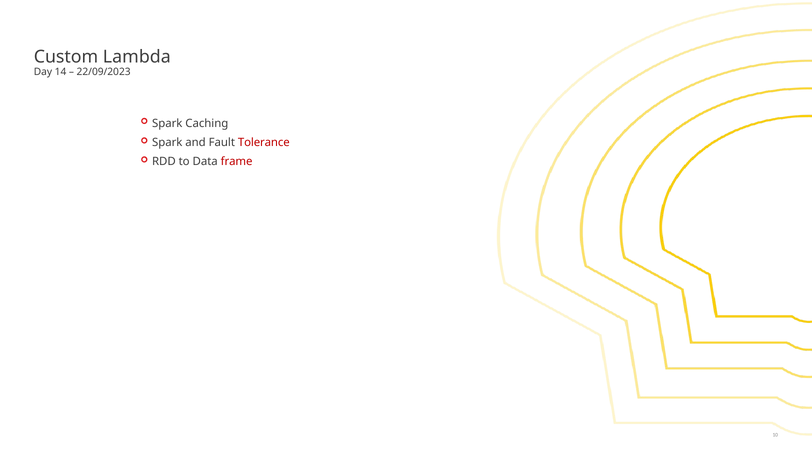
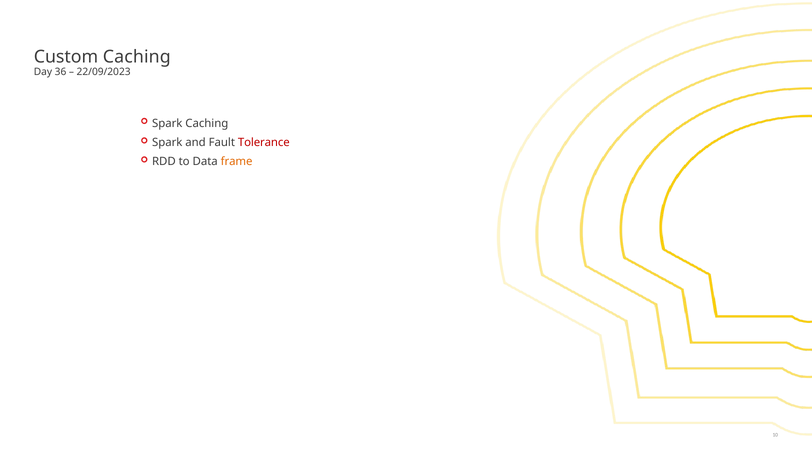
Custom Lambda: Lambda -> Caching (137, 57)
14: 14 -> 36 (61, 72)
frame colour: red -> orange (237, 161)
